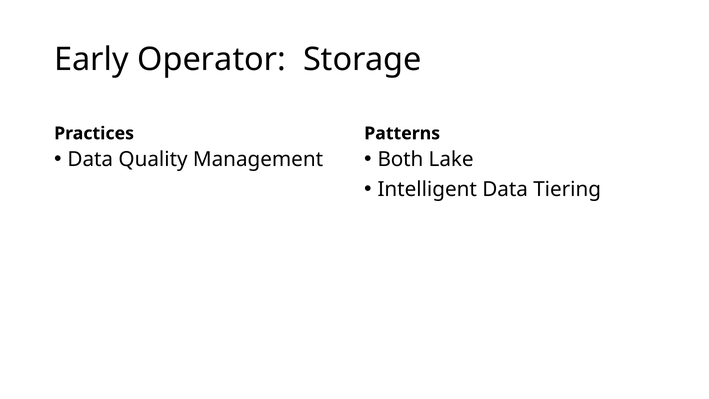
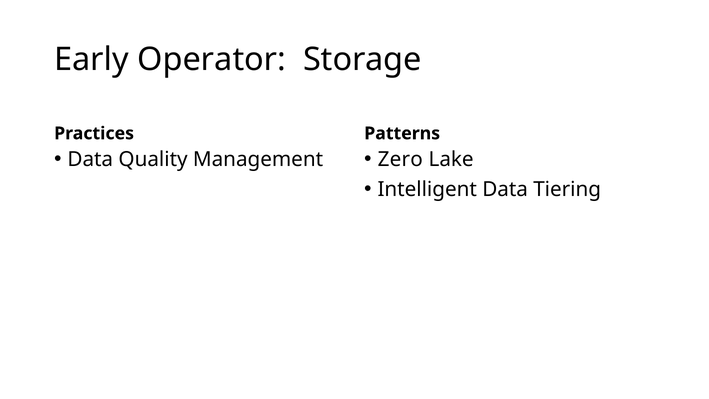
Both: Both -> Zero (400, 159)
